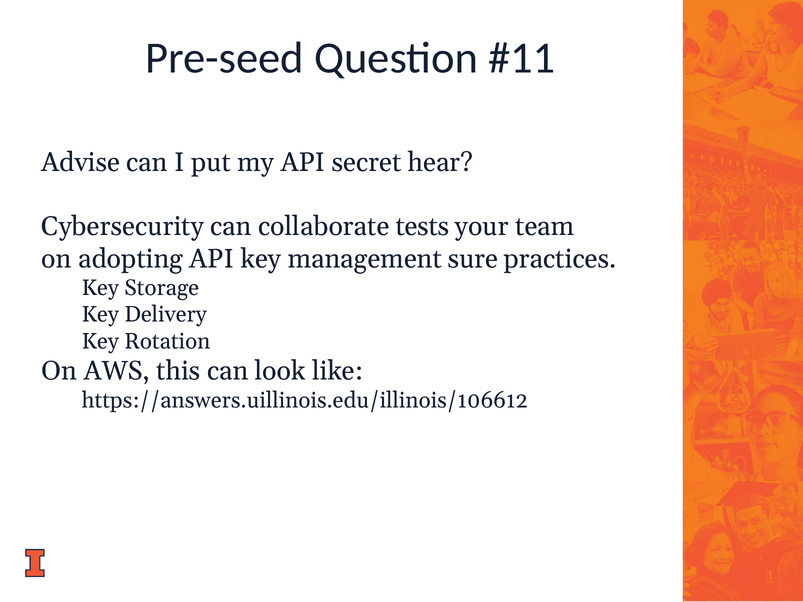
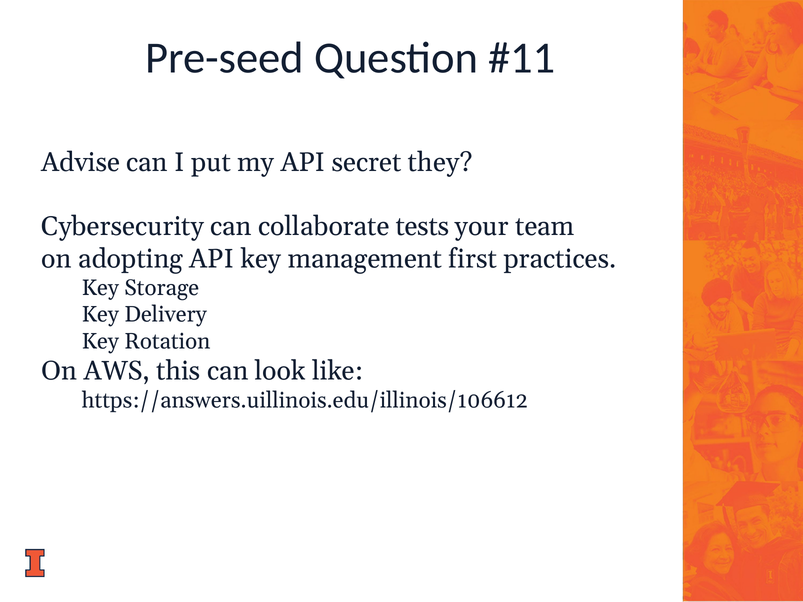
hear: hear -> they (440, 162)
sure: sure -> first (473, 259)
